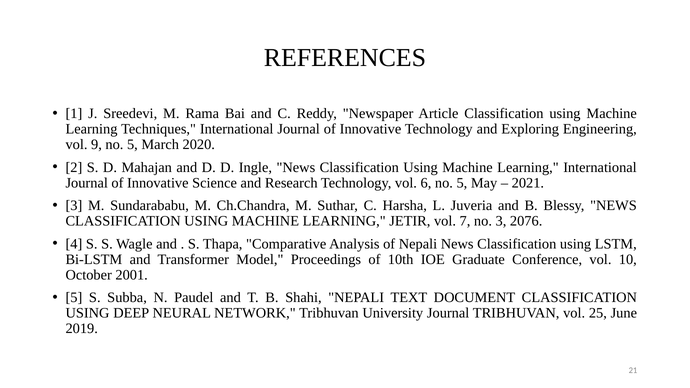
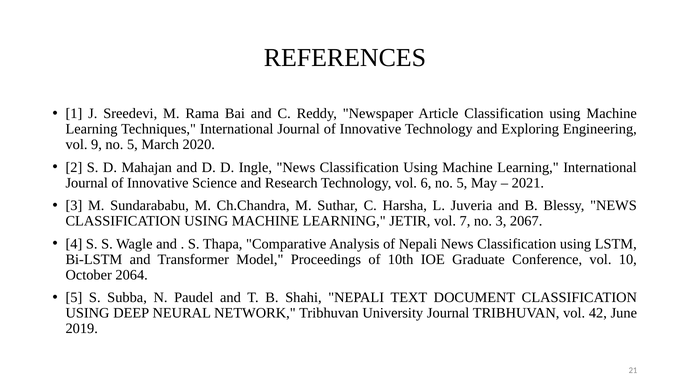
2076: 2076 -> 2067 (526, 221)
2001: 2001 -> 2064 (132, 275)
25: 25 -> 42 (598, 313)
